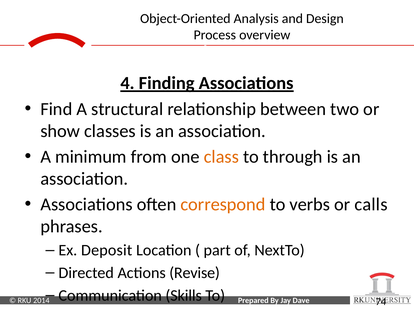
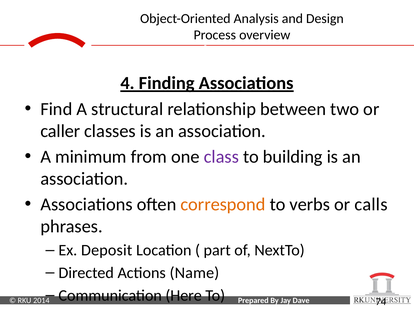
show: show -> caller (60, 131)
class colour: orange -> purple (221, 157)
through: through -> building (293, 157)
Revise: Revise -> Name (194, 273)
Skills: Skills -> Here (184, 296)
